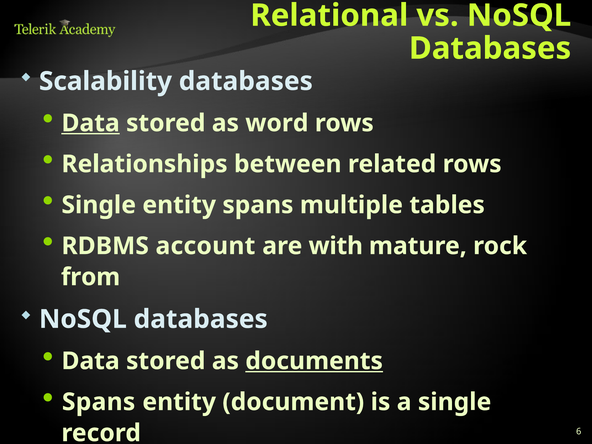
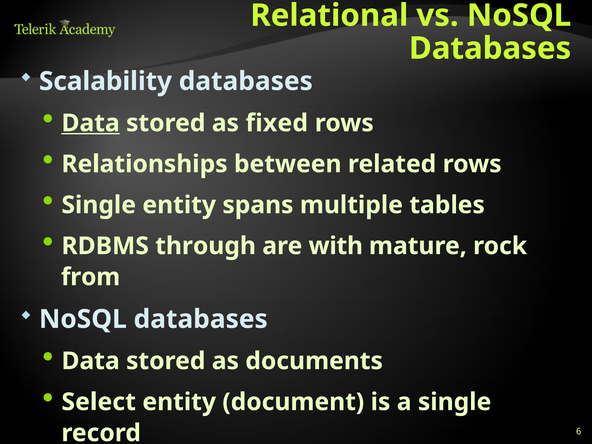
as word: word -> fixed (277, 123)
account: account -> through (206, 246)
documents underline: present -> none (314, 361)
Spans: Spans -> Select (99, 402)
